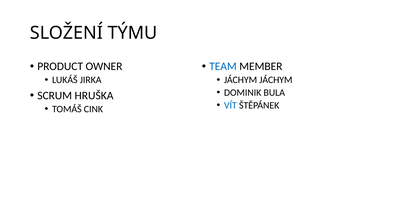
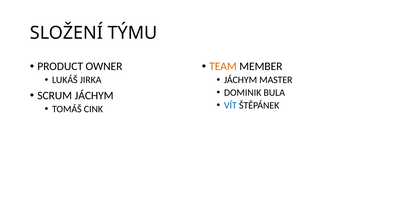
TEAM colour: blue -> orange (223, 66)
JÁCHYM JÁCHYM: JÁCHYM -> MASTER (276, 80)
SCRUM HRUŠKA: HRUŠKA -> JÁCHYM (94, 96)
